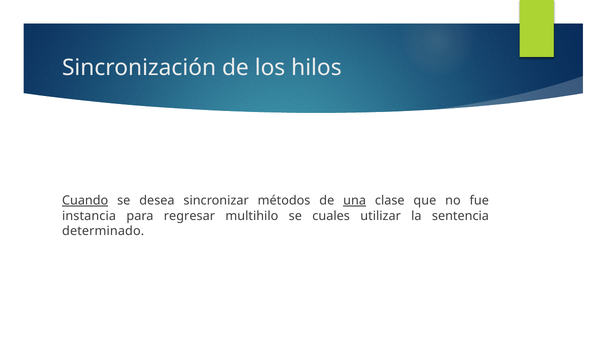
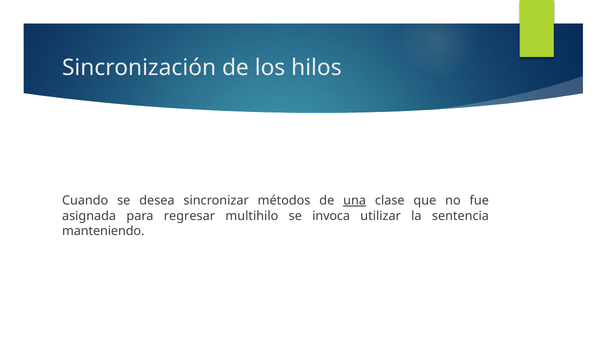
Cuando underline: present -> none (85, 200)
instancia: instancia -> asignada (89, 216)
cuales: cuales -> invoca (331, 216)
determinado: determinado -> manteniendo (103, 231)
